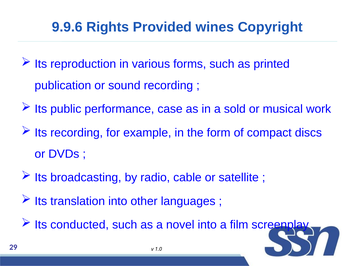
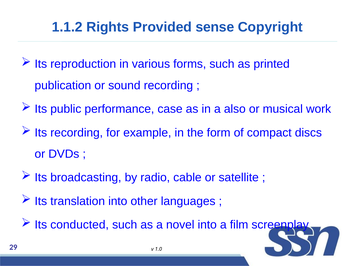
9.9.6: 9.9.6 -> 1.1.2 (67, 27)
wines: wines -> sense (215, 27)
sold: sold -> also (235, 109)
